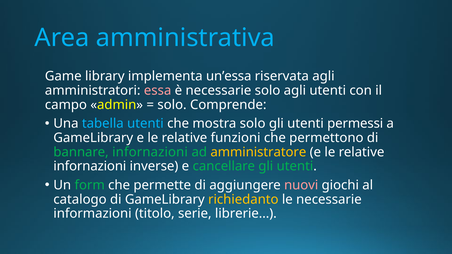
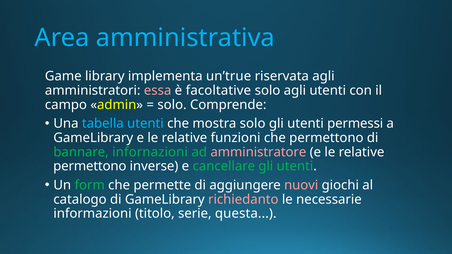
un’essa: un’essa -> un’true (229, 76)
è necessarie: necessarie -> facoltative (218, 91)
amministratore colour: yellow -> pink (258, 152)
infornazioni: infornazioni -> permettono (90, 166)
richiedanto colour: yellow -> pink (243, 200)
librerie: librerie -> questa (246, 214)
